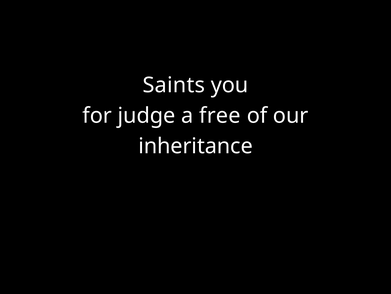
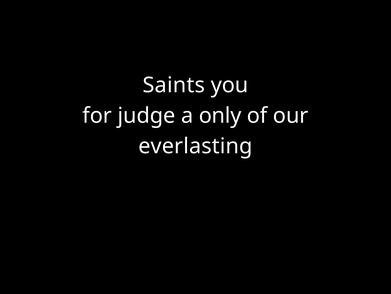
free: free -> only (220, 115)
inheritance: inheritance -> everlasting (195, 146)
